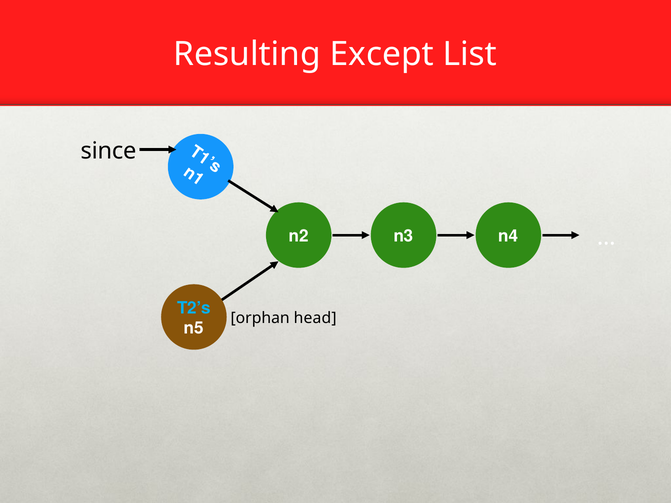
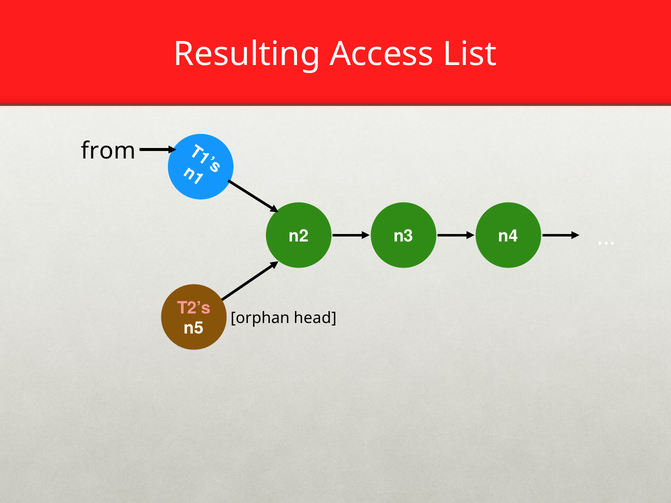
Except: Except -> Access (382, 54)
since: since -> from (108, 151)
T2’s colour: light blue -> pink (194, 308)
